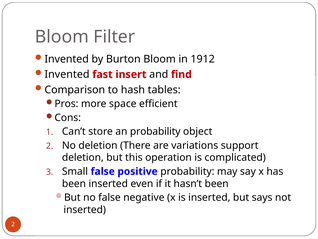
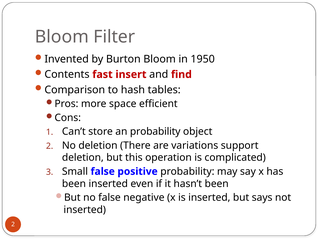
1912: 1912 -> 1950 (203, 59)
Invented: Invented -> Contents (67, 74)
